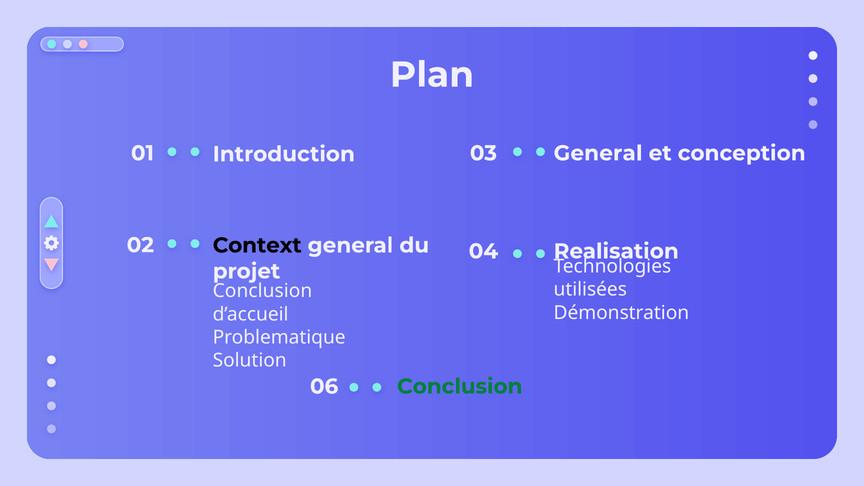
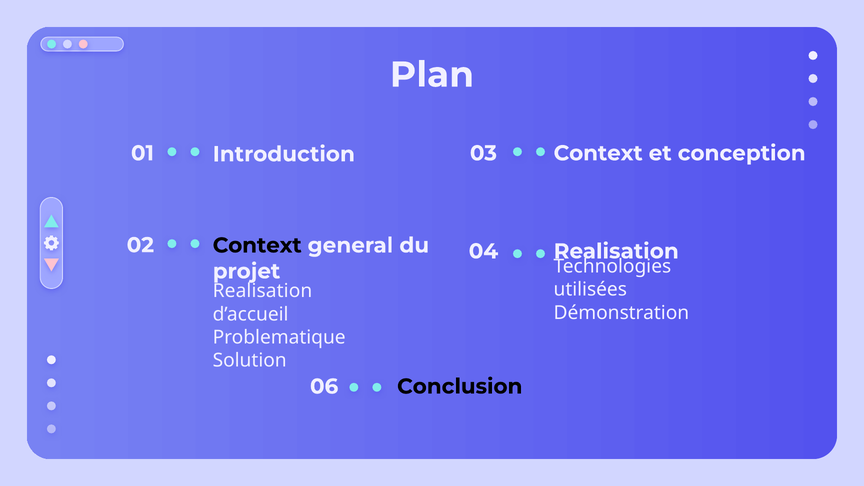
General: General -> Context (598, 153)
Conclusion: Conclusion -> Realisation (263, 291)
Conclusion colour: green -> black (460, 386)
